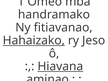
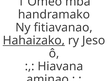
Hiavana underline: present -> none (60, 66)
